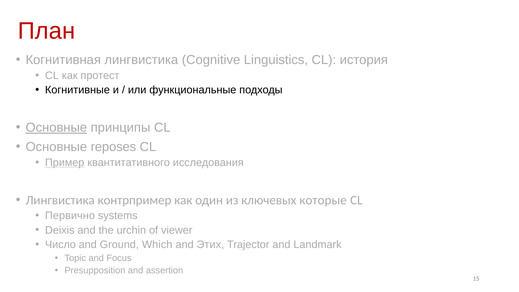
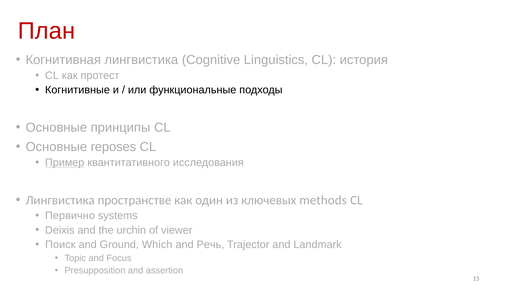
Основные underline: present -> none (56, 128)
контрпример: контрпример -> пространстве (135, 200)
которые: которые -> methods (323, 200)
Число: Число -> Поиск (60, 244)
Этих: Этих -> Речь (210, 244)
